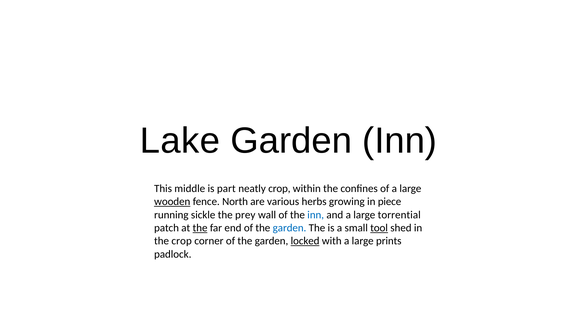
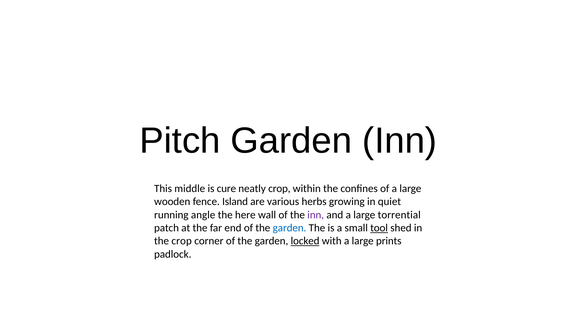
Lake: Lake -> Pitch (180, 141)
part: part -> cure (226, 189)
wooden underline: present -> none (172, 202)
North: North -> Island (235, 202)
piece: piece -> quiet (389, 202)
sickle: sickle -> angle (203, 215)
prey: prey -> here (245, 215)
inn colour: blue -> purple (316, 215)
the underline: present -> none (200, 228)
